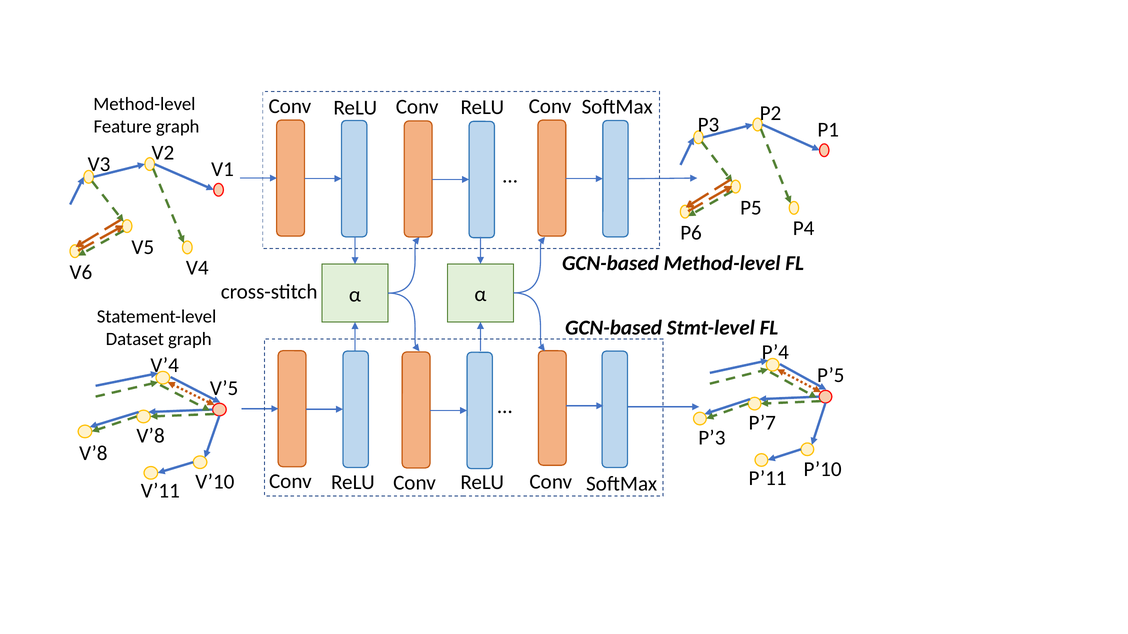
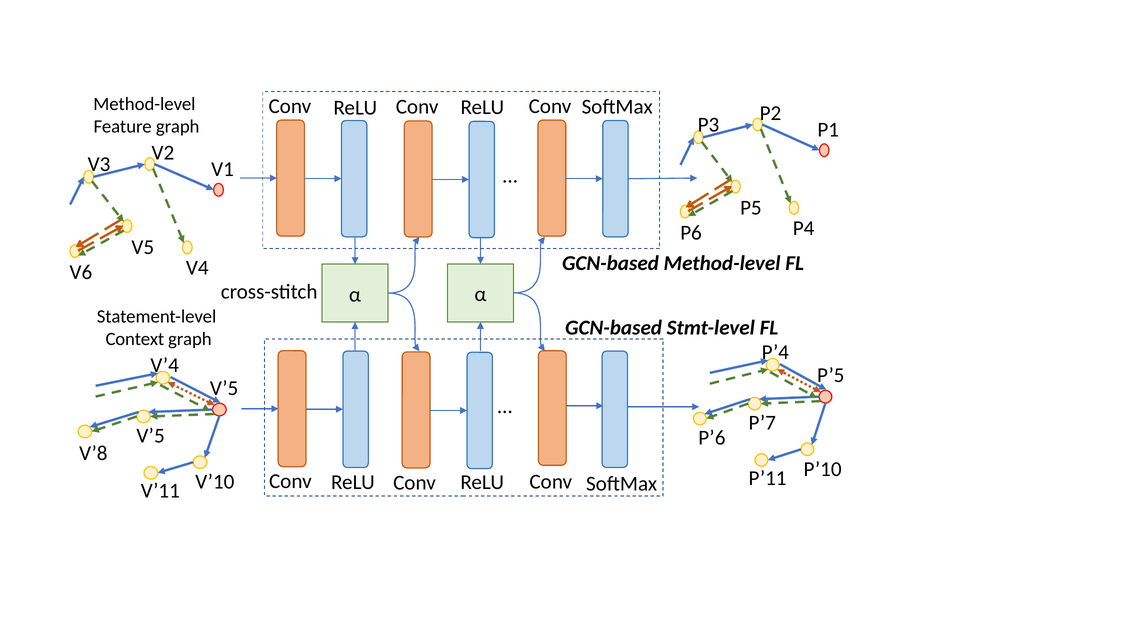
Dataset: Dataset -> Context (135, 339)
V’8: V’8 -> V’5 (151, 436)
P’3: P’3 -> P’6 (712, 438)
